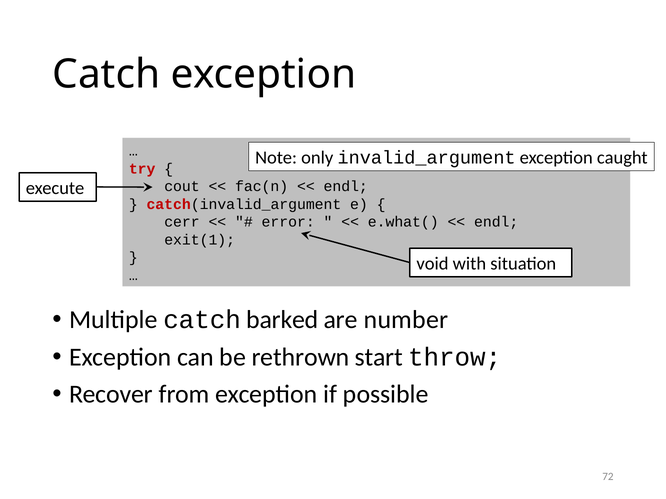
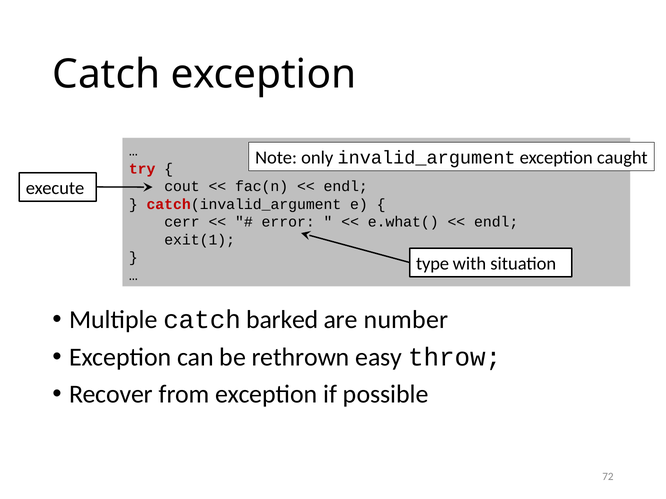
void: void -> type (433, 264)
start: start -> easy (379, 357)
